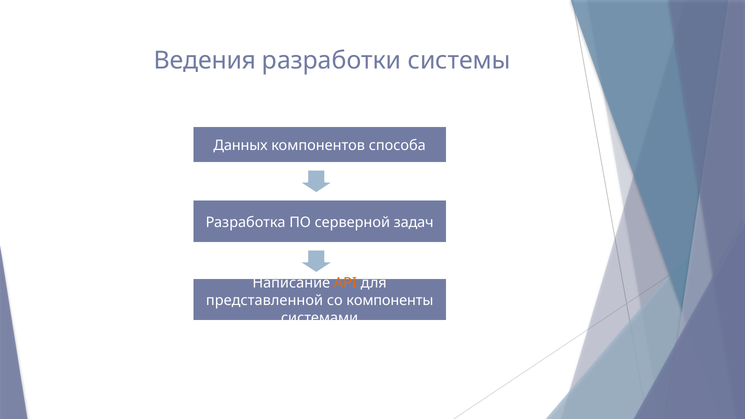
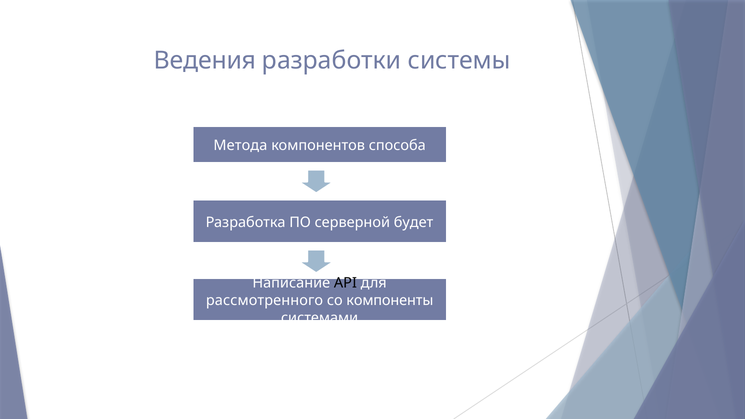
Данных: Данных -> Метода (240, 145)
задач: задач -> будет (414, 222)
API colour: orange -> black (345, 283)
представленной: представленной -> рассмотренного (265, 301)
